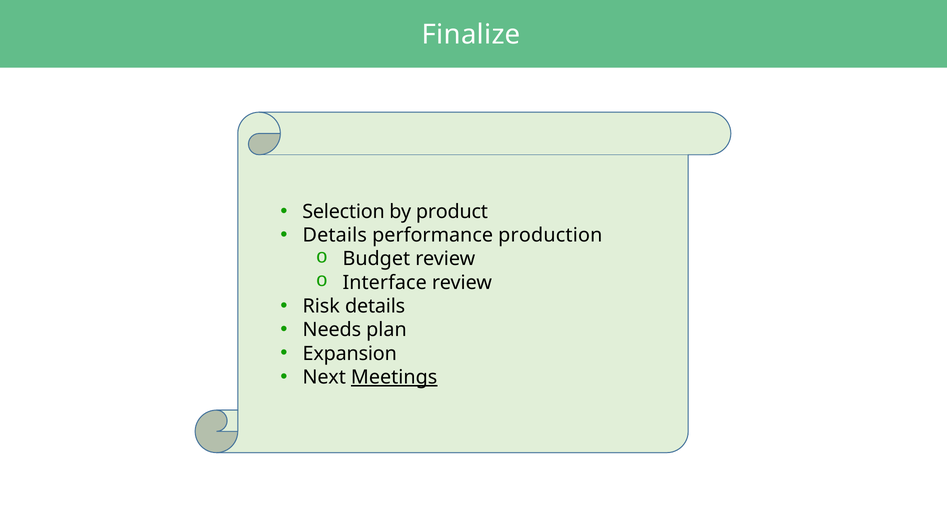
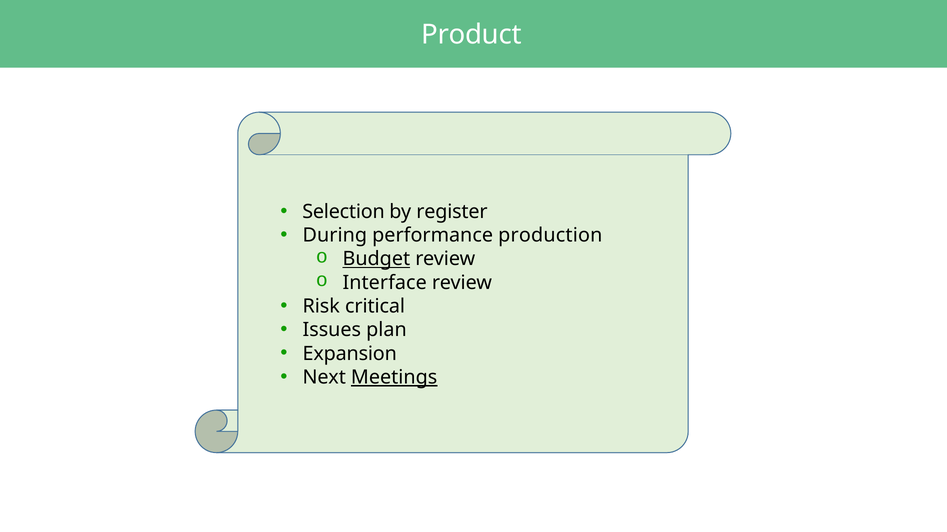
Finalize: Finalize -> Product (471, 35)
product: product -> register (452, 212)
Details: Details -> During (335, 236)
Budget underline: none -> present (376, 259)
Risk details: details -> critical (375, 307)
Needs: Needs -> Issues (332, 330)
